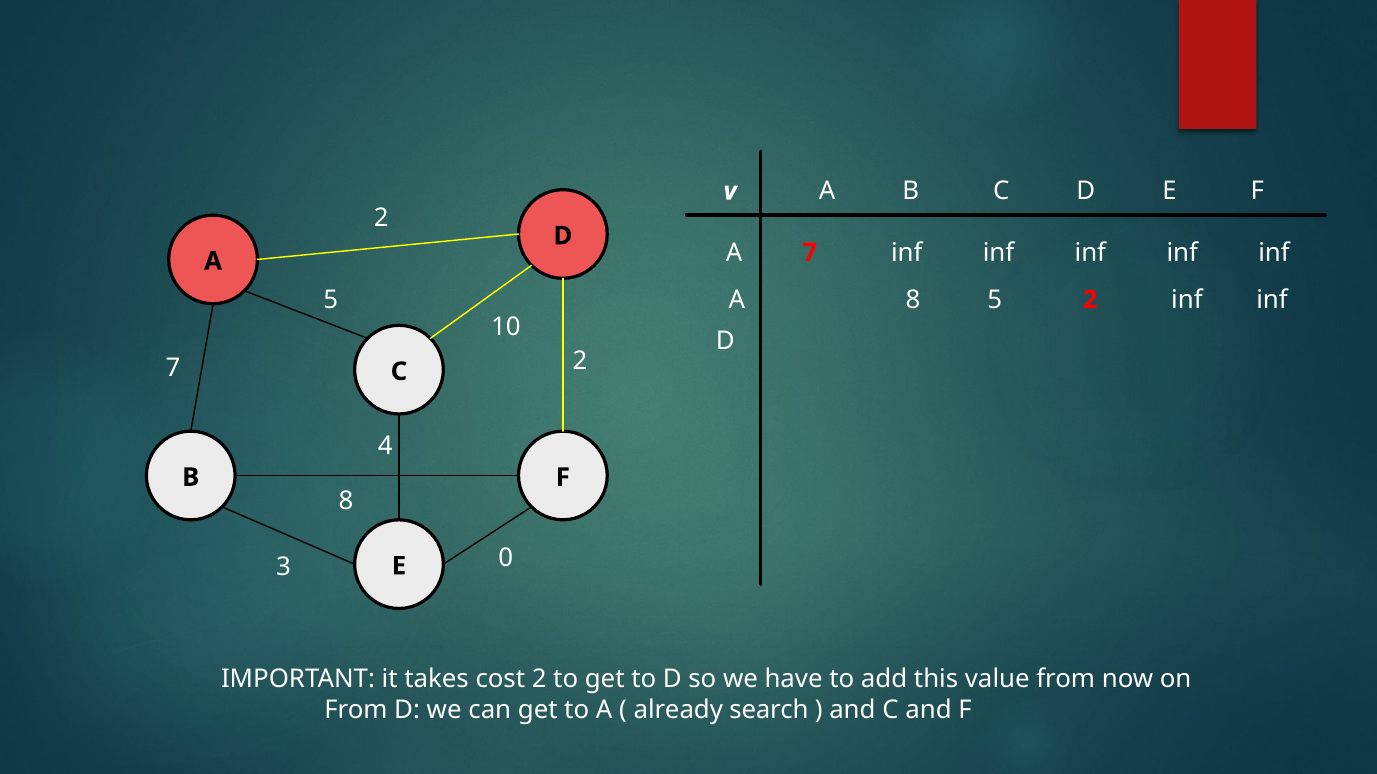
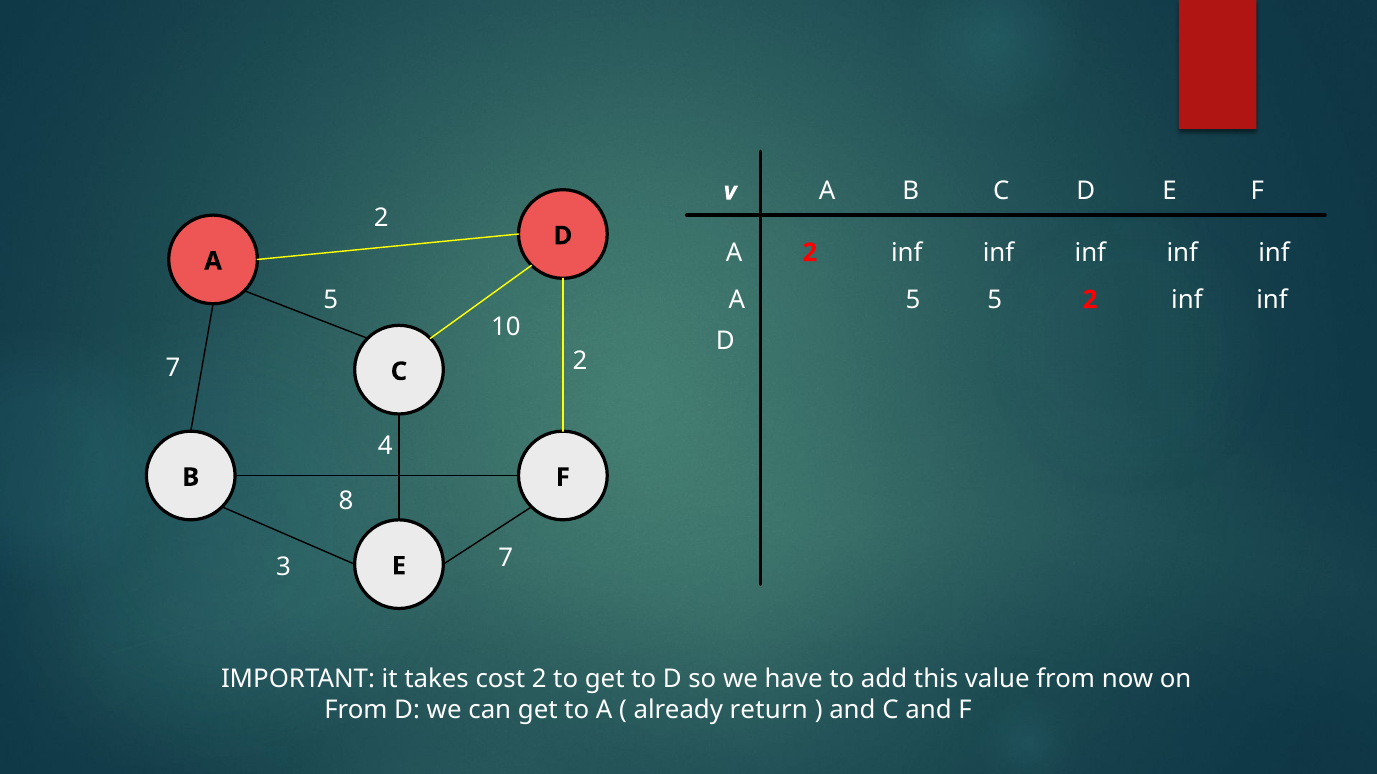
A 7: 7 -> 2 (810, 253)
A 8: 8 -> 5 (913, 300)
3 0: 0 -> 7 (506, 558)
search: search -> return (769, 711)
